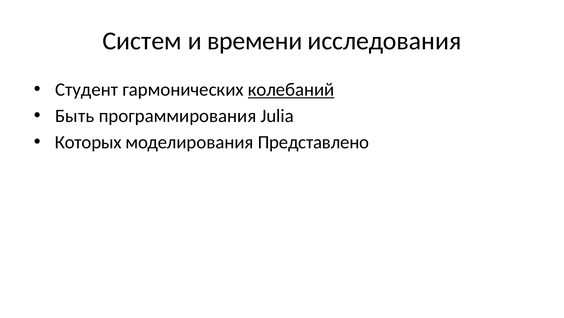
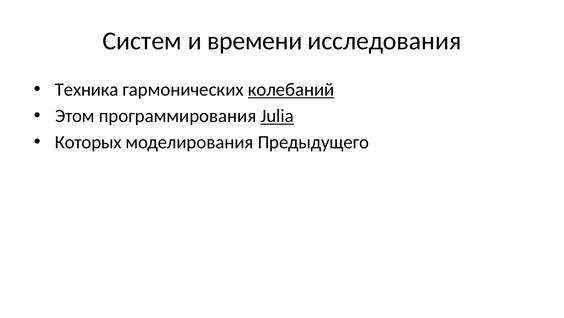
Студент: Студент -> Техника (87, 89)
Быть: Быть -> Этом (75, 116)
Julia underline: none -> present (277, 116)
Представлено: Представлено -> Предыдущего (313, 142)
